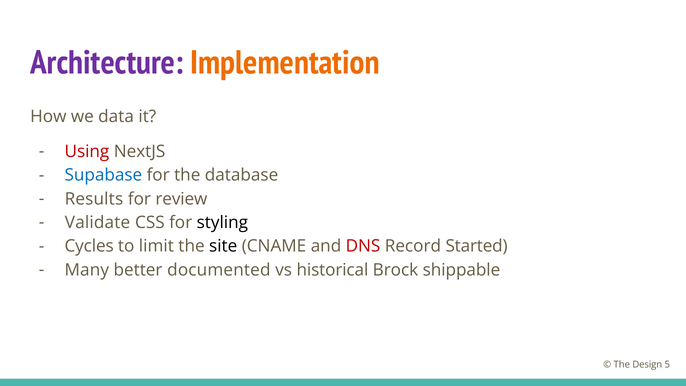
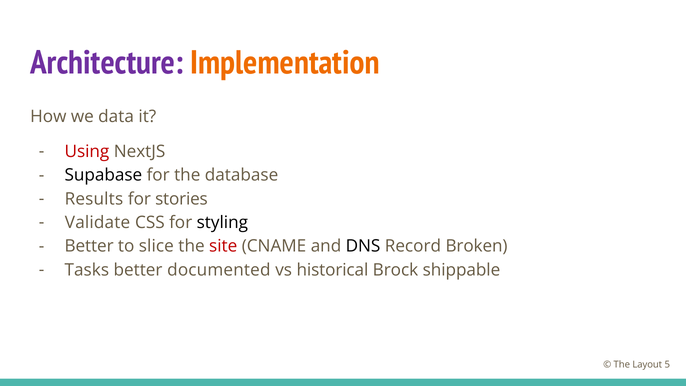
Supabase colour: blue -> black (103, 175)
review: review -> stories (181, 199)
Cycles: Cycles -> Better (89, 246)
limit: limit -> slice (156, 246)
site colour: black -> red (223, 246)
DNS colour: red -> black (363, 246)
Started: Started -> Broken (477, 246)
Many: Many -> Tasks (87, 270)
Design: Design -> Layout (647, 364)
